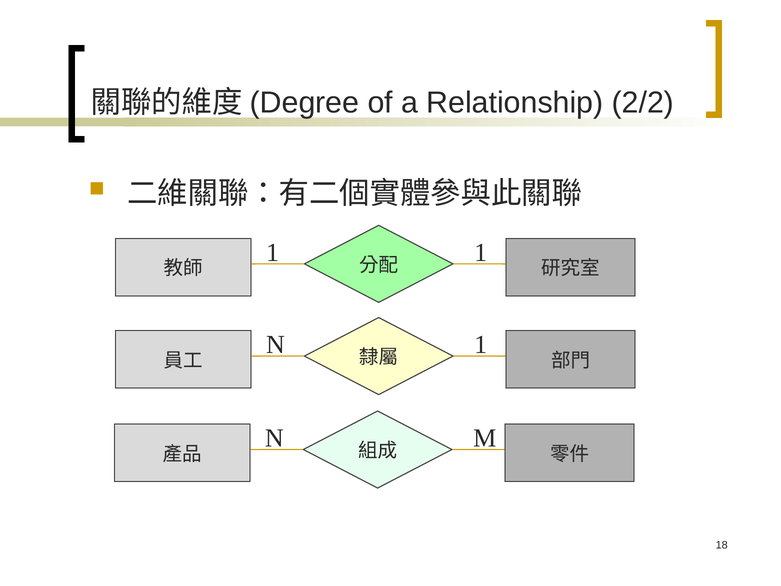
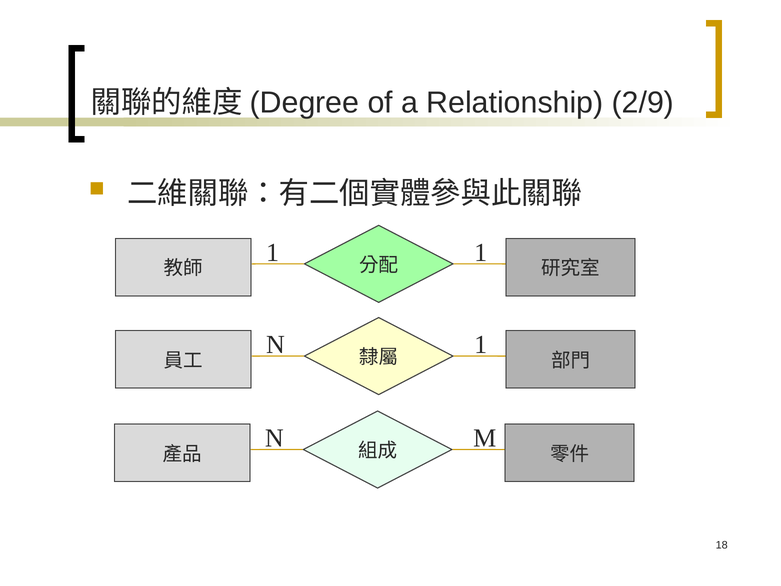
2/2: 2/2 -> 2/9 (643, 103)
